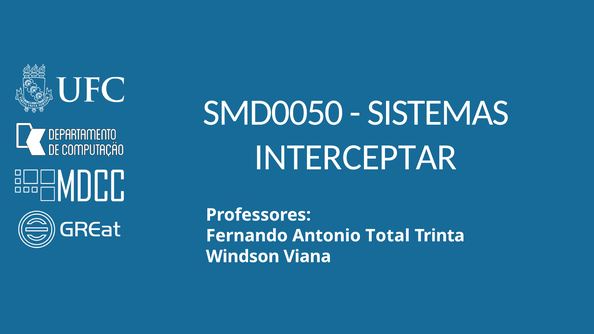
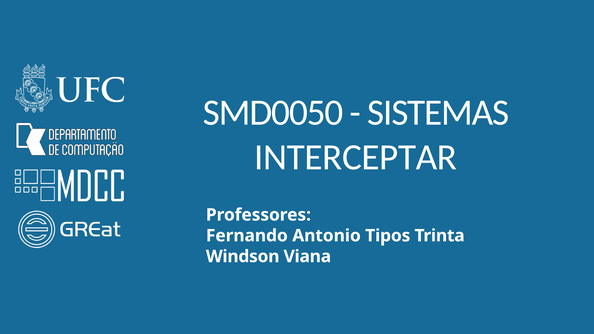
Total: Total -> Tipos (388, 236)
